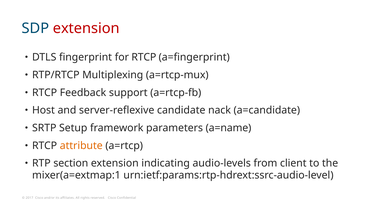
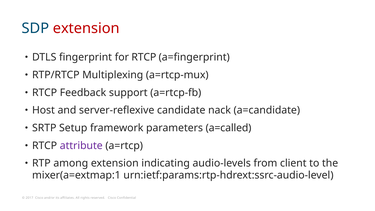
a=name: a=name -> a=called (229, 128)
attribute colour: orange -> purple (81, 146)
section: section -> among (71, 163)
